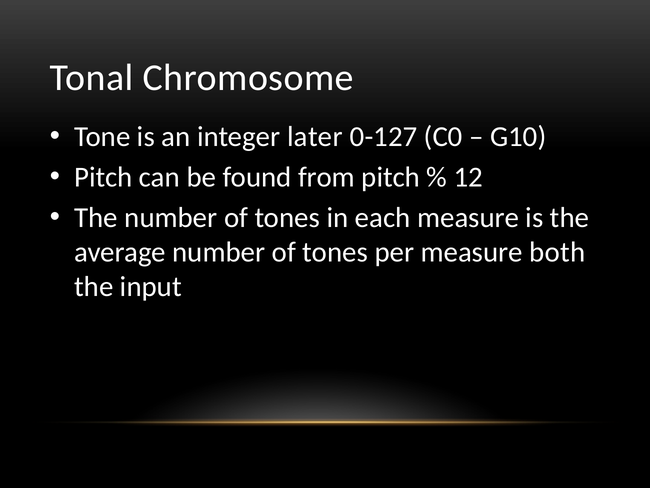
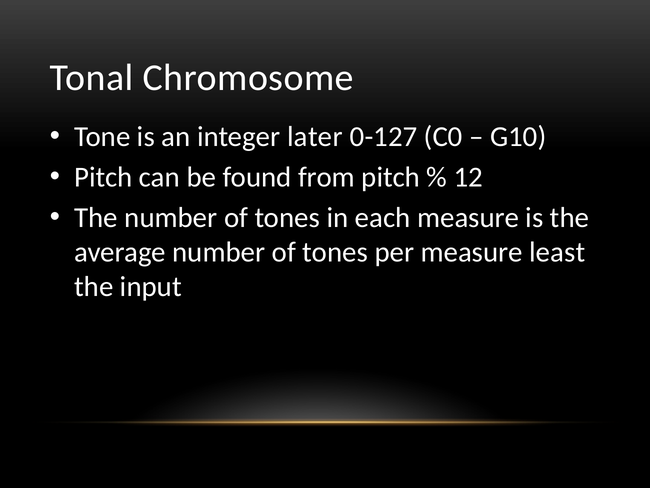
both: both -> least (557, 252)
